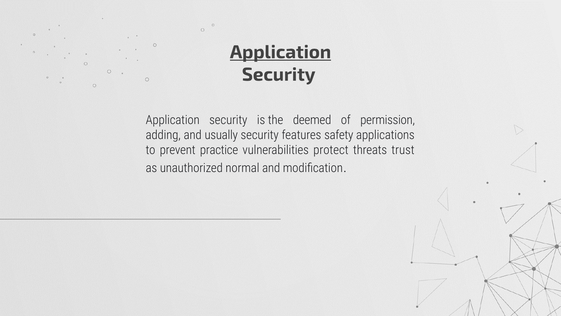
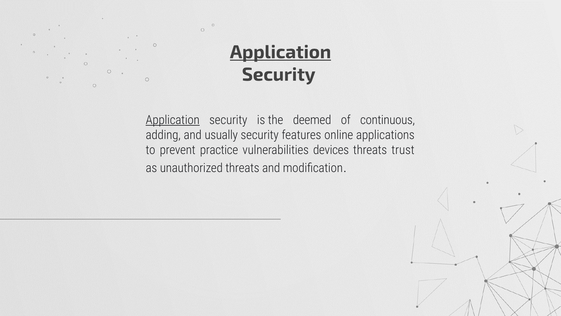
Application underline: none -> present (173, 120)
permission: permission -> continuous (388, 120)
safety: safety -> online (339, 135)
protect: protect -> devices (331, 150)
unauthorized normal: normal -> threats (242, 168)
